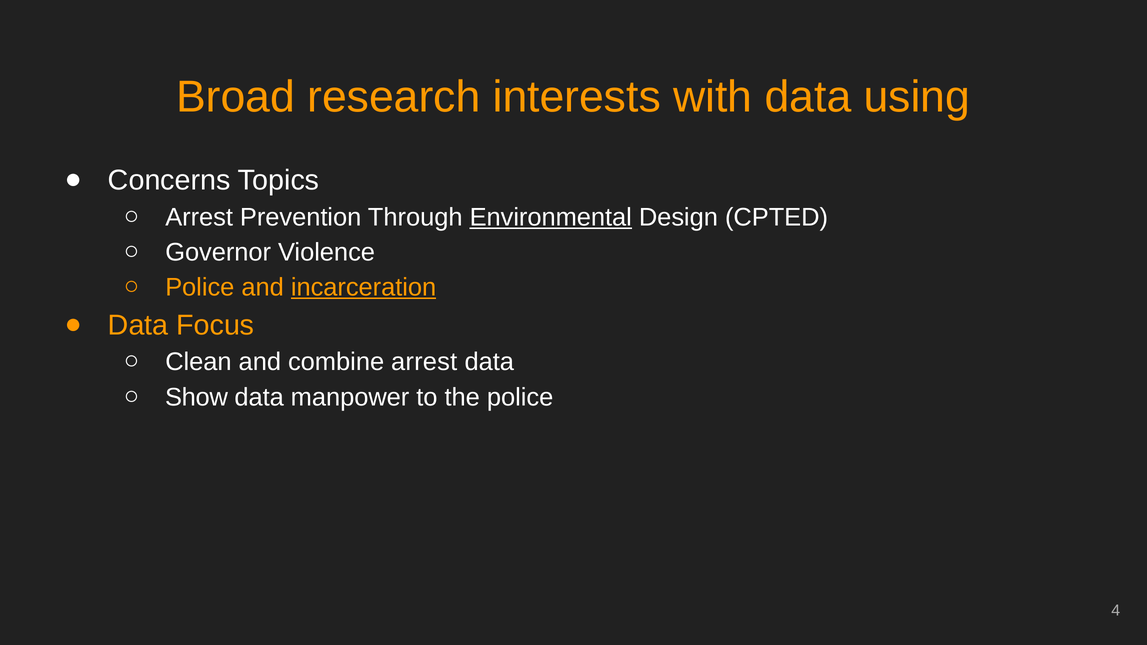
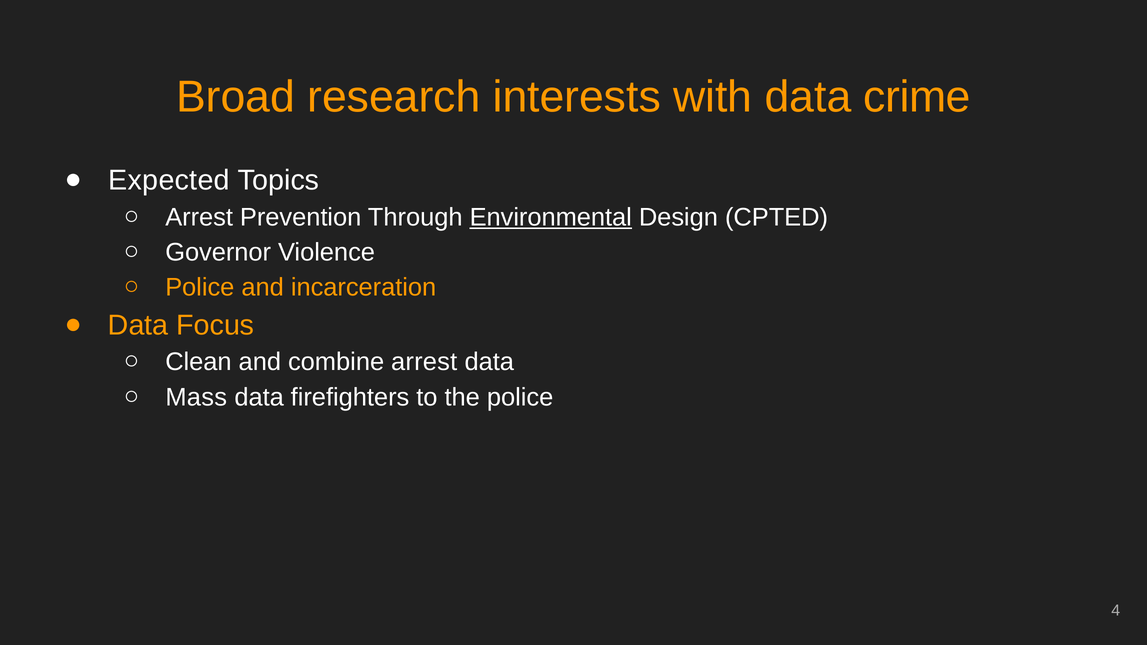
using: using -> crime (917, 97)
Concerns: Concerns -> Expected (169, 180)
incarceration underline: present -> none (364, 287)
Show: Show -> Mass (196, 397)
manpower: manpower -> firefighters (350, 397)
